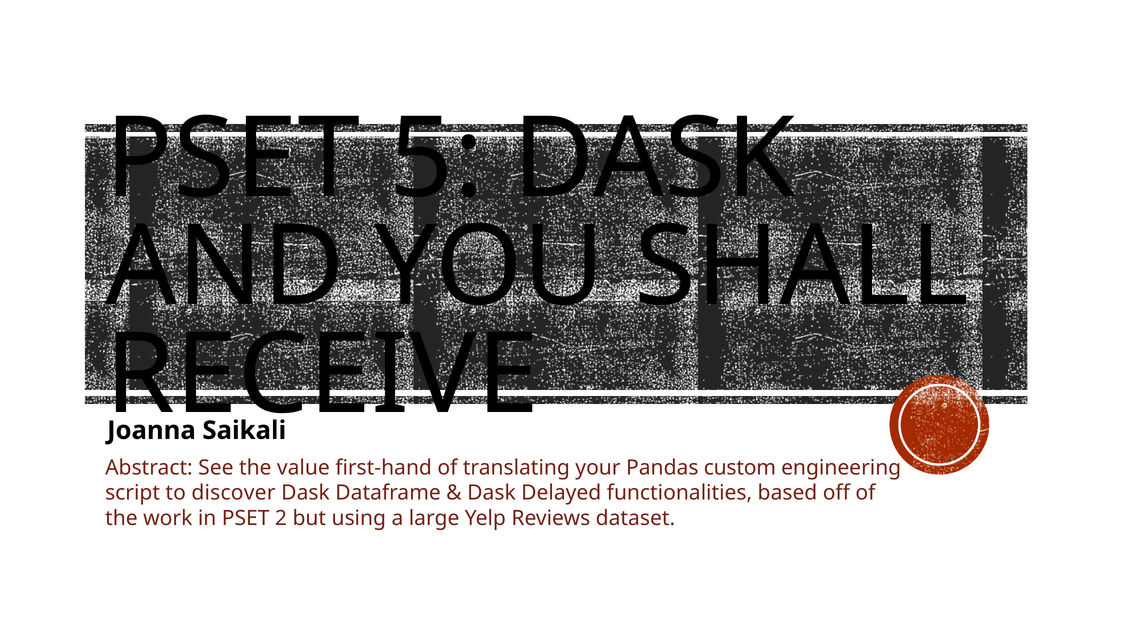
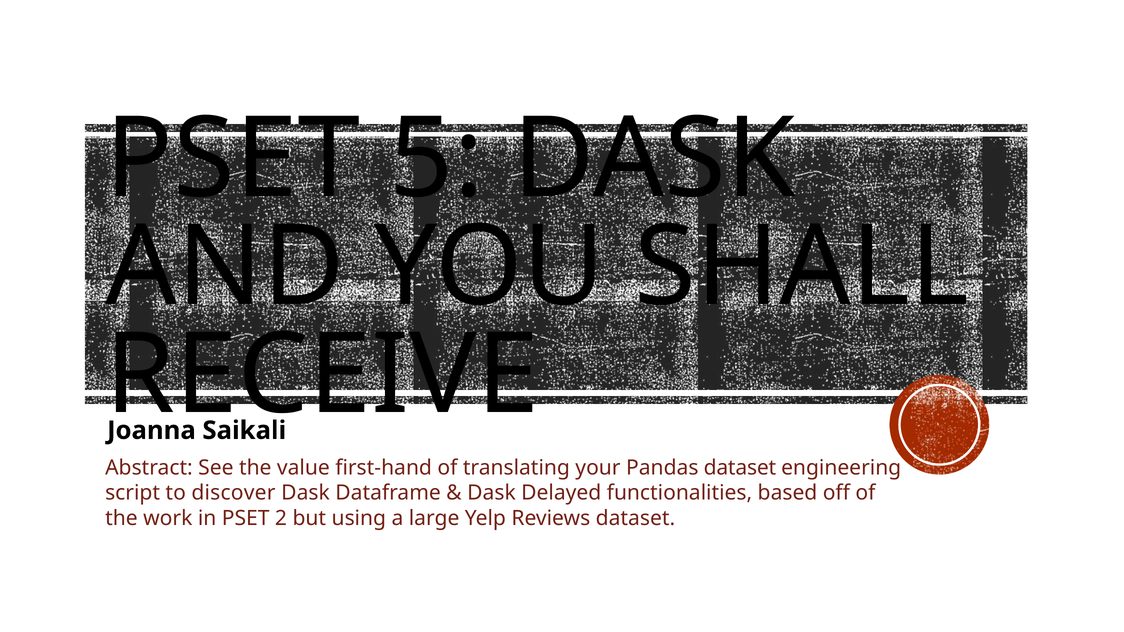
Pandas custom: custom -> dataset (740, 468)
